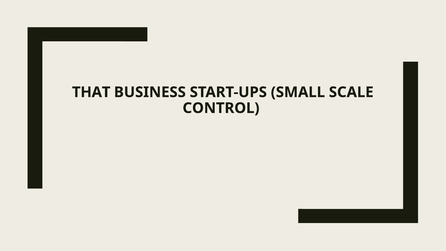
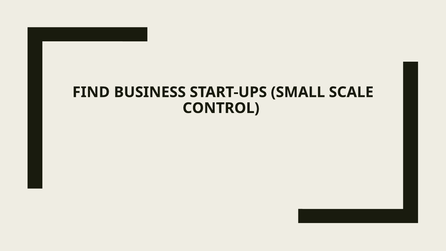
THAT: THAT -> FIND (91, 92)
